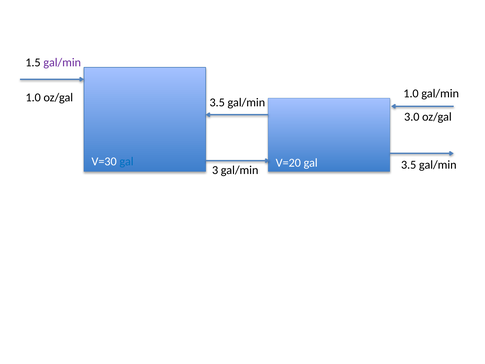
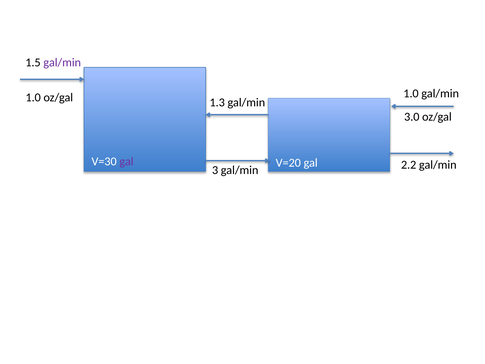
3.5: 3.5 -> 1.3 (217, 102)
gal colour: blue -> purple (126, 161)
3 gal/min 3.5: 3.5 -> 2.2 (409, 165)
